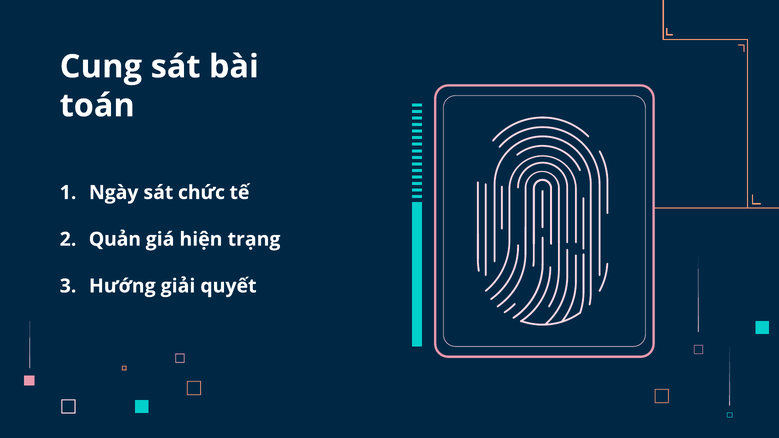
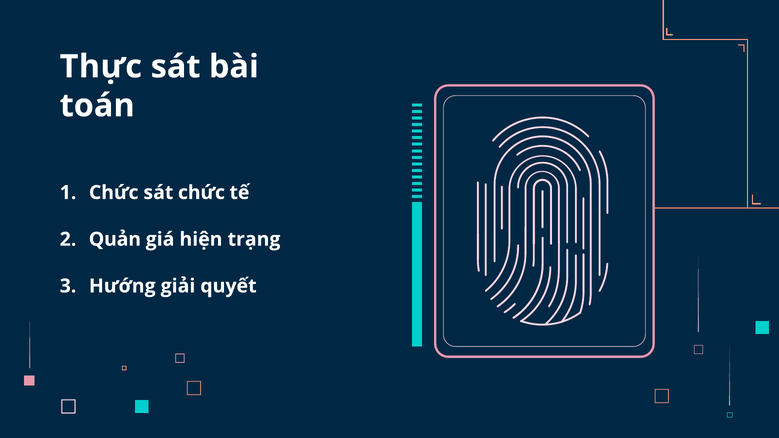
Cung: Cung -> Thực (101, 67)
Ngày: Ngày -> Chức (114, 193)
